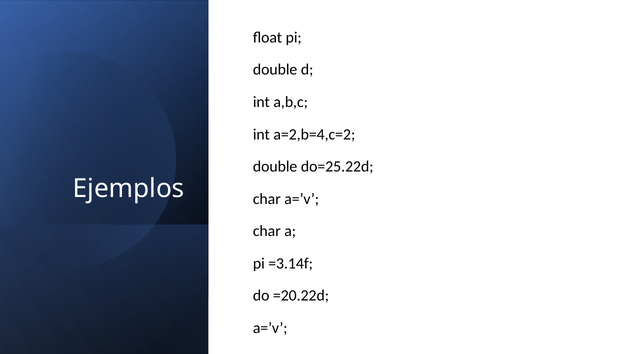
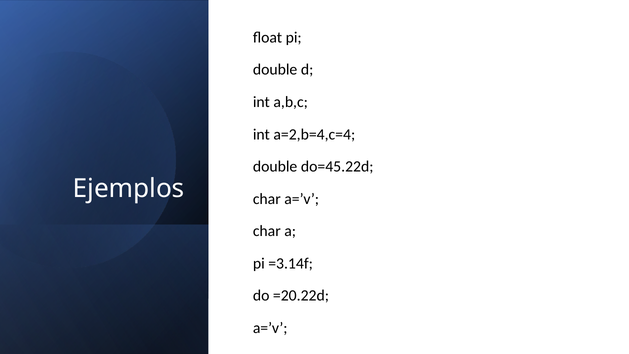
a=2,b=4,c=2: a=2,b=4,c=2 -> a=2,b=4,c=4 (314, 134)
do=25.22d: do=25.22d -> do=45.22d (337, 166)
